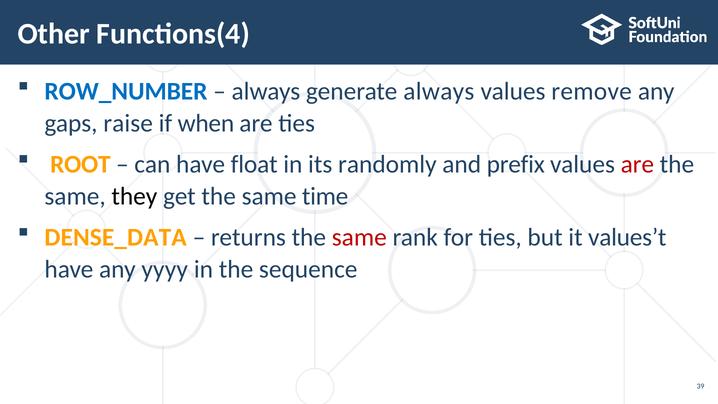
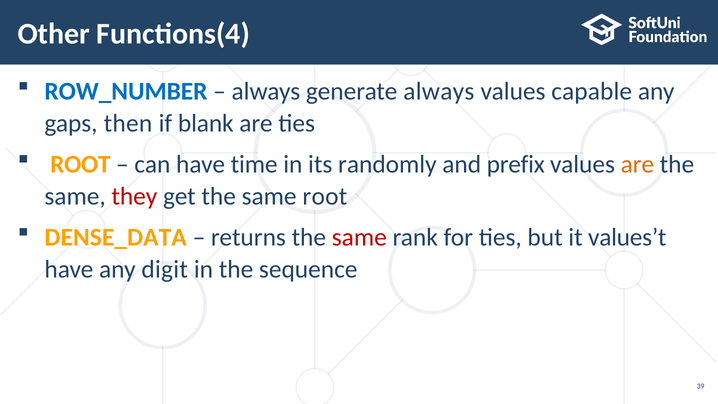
remove: remove -> capable (592, 91)
raise: raise -> then (128, 123)
when: when -> blank (206, 123)
float: float -> time (254, 164)
are colour: red -> orange (637, 164)
they colour: black -> red (134, 196)
same time: time -> root (325, 196)
yyyy: yyyy -> digit (165, 269)
